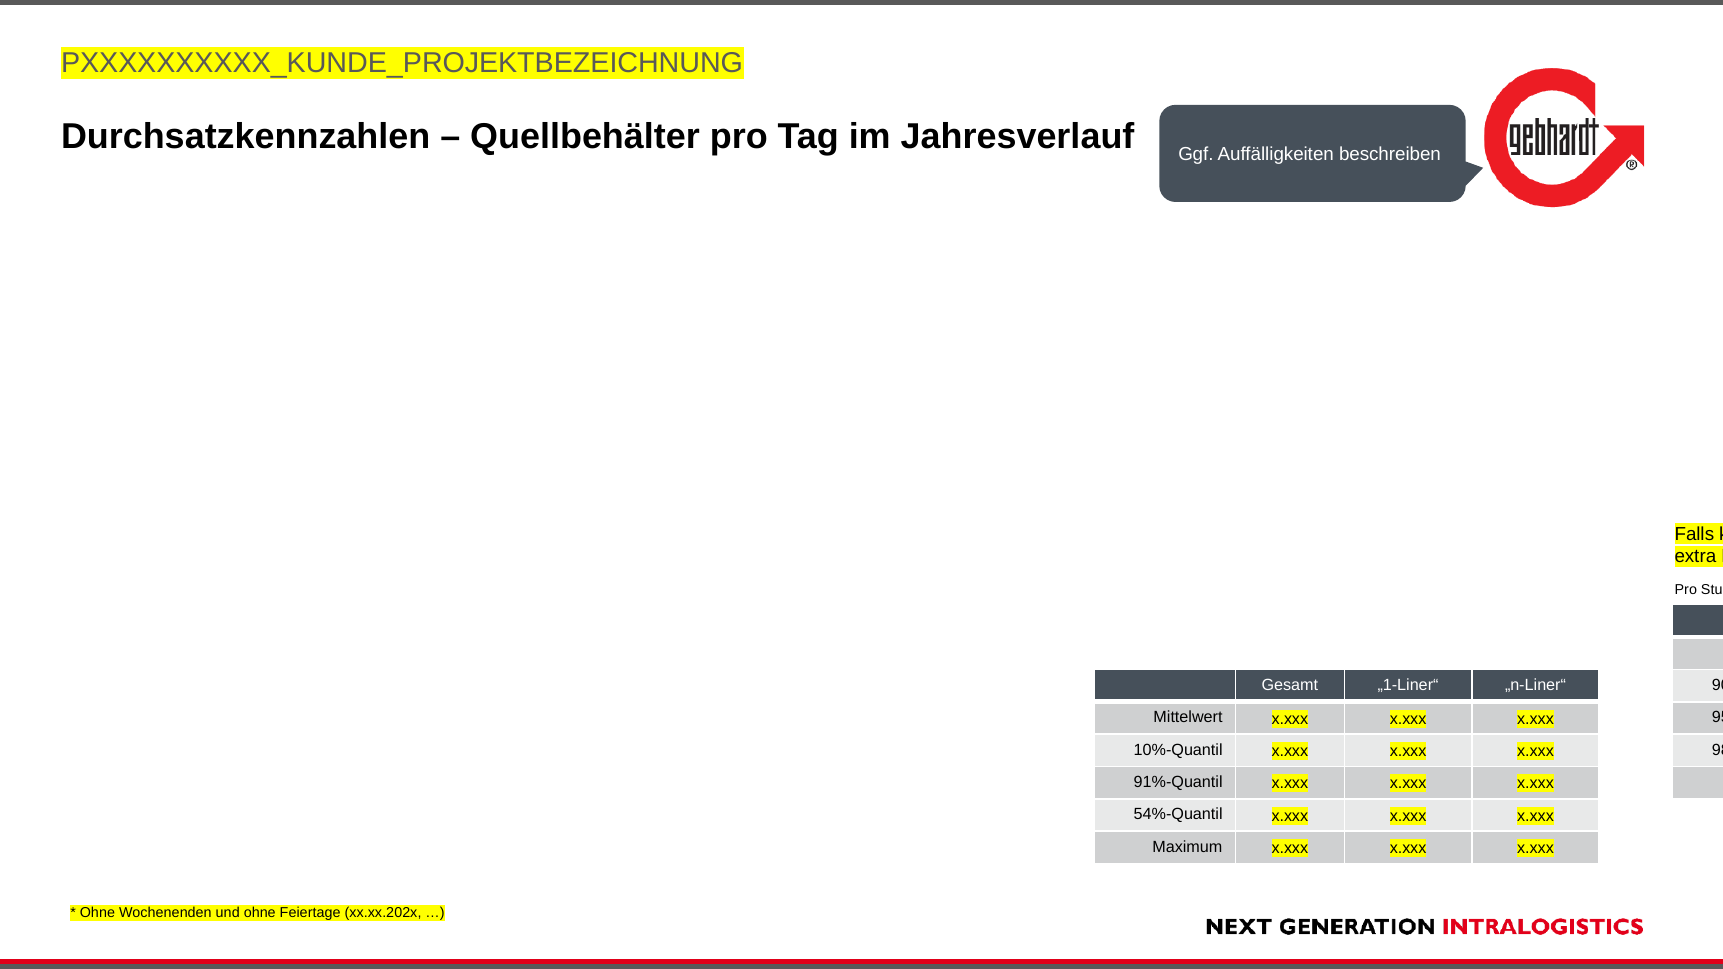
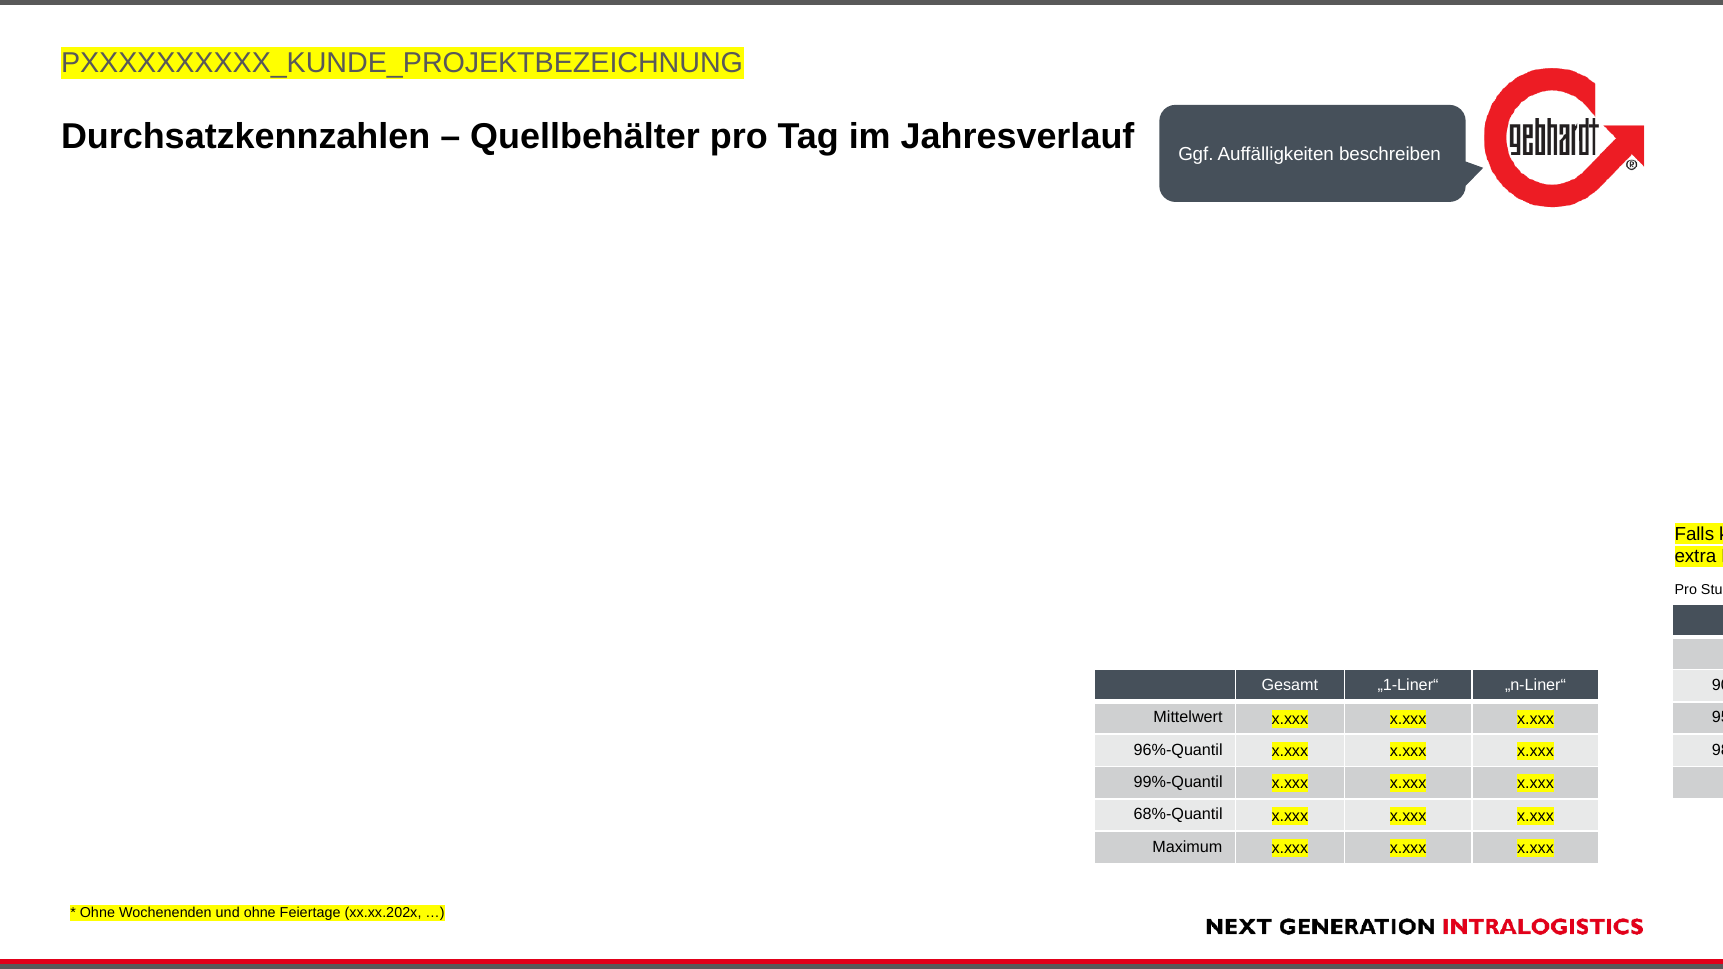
10%-Quantil: 10%-Quantil -> 96%-Quantil (1178, 750)
91%-Quantil: 91%-Quantil -> 99%-Quantil (1178, 782)
54%-Quantil: 54%-Quantil -> 68%-Quantil (1178, 815)
